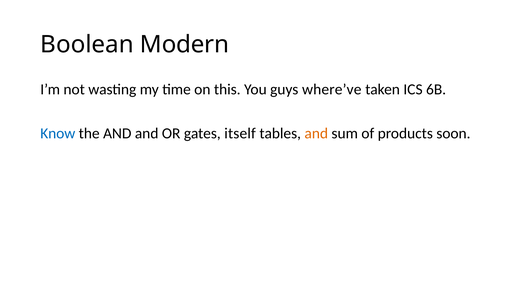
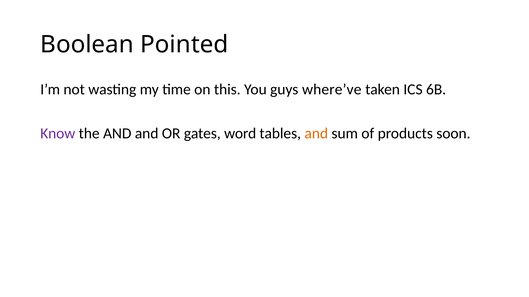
Modern: Modern -> Pointed (184, 44)
Know colour: blue -> purple (58, 134)
itself: itself -> word (240, 134)
